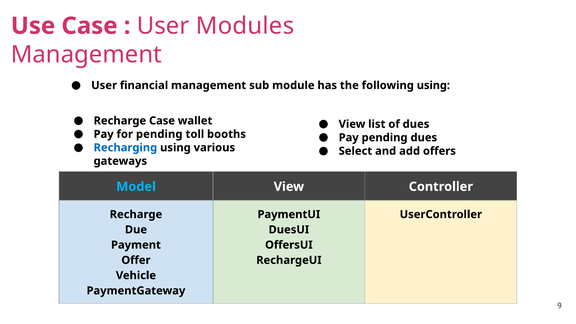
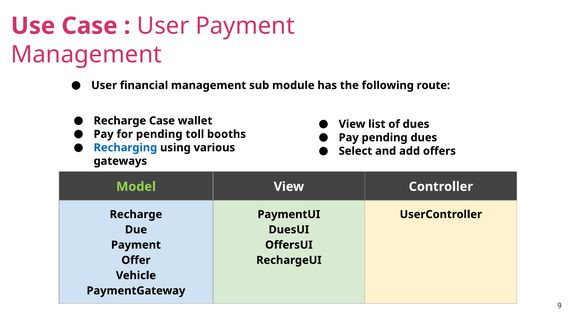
User Modules: Modules -> Payment (245, 26)
following using: using -> route (433, 85)
Model colour: light blue -> light green (136, 187)
